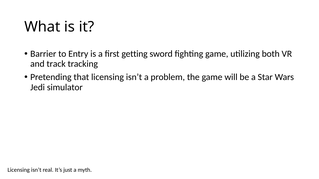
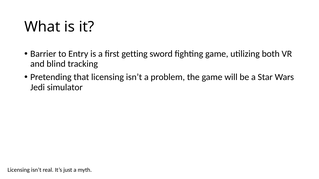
track: track -> blind (56, 64)
